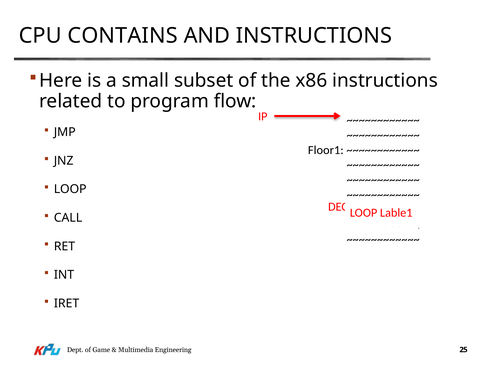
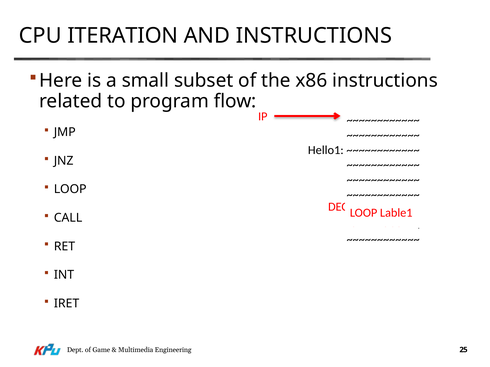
CONTAINS: CONTAINS -> ITERATION (123, 36)
Floor1: Floor1 -> Hello1 (326, 150)
